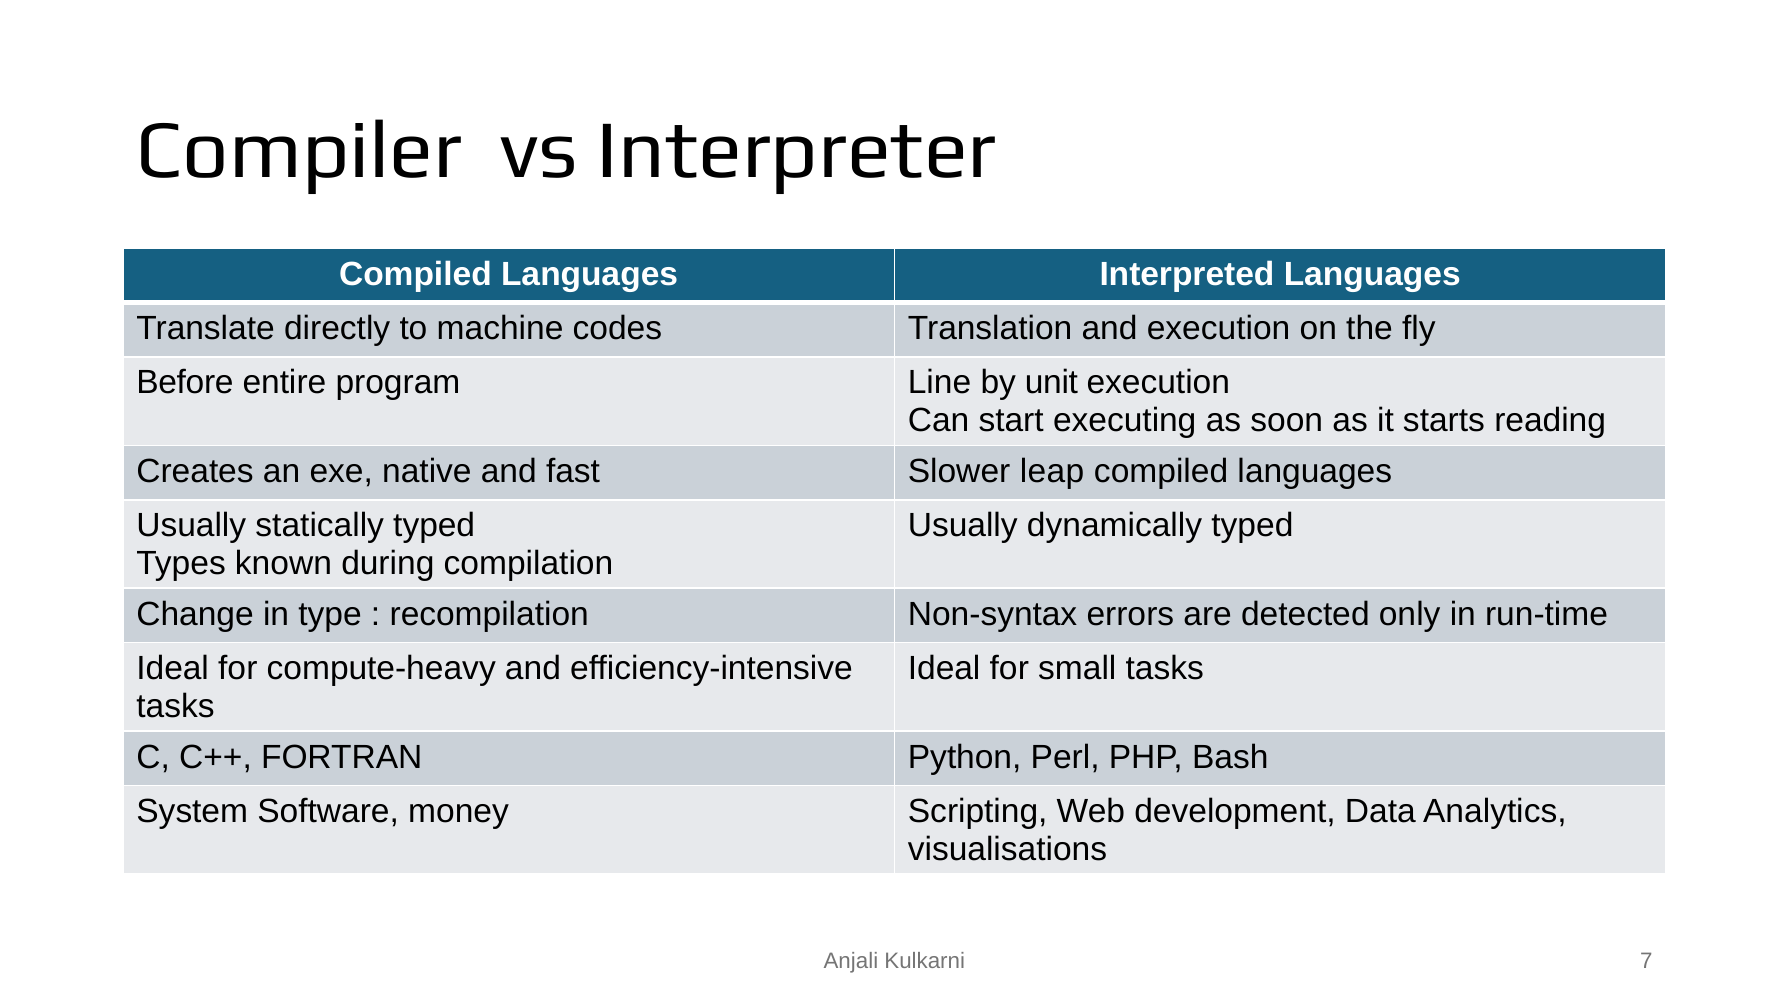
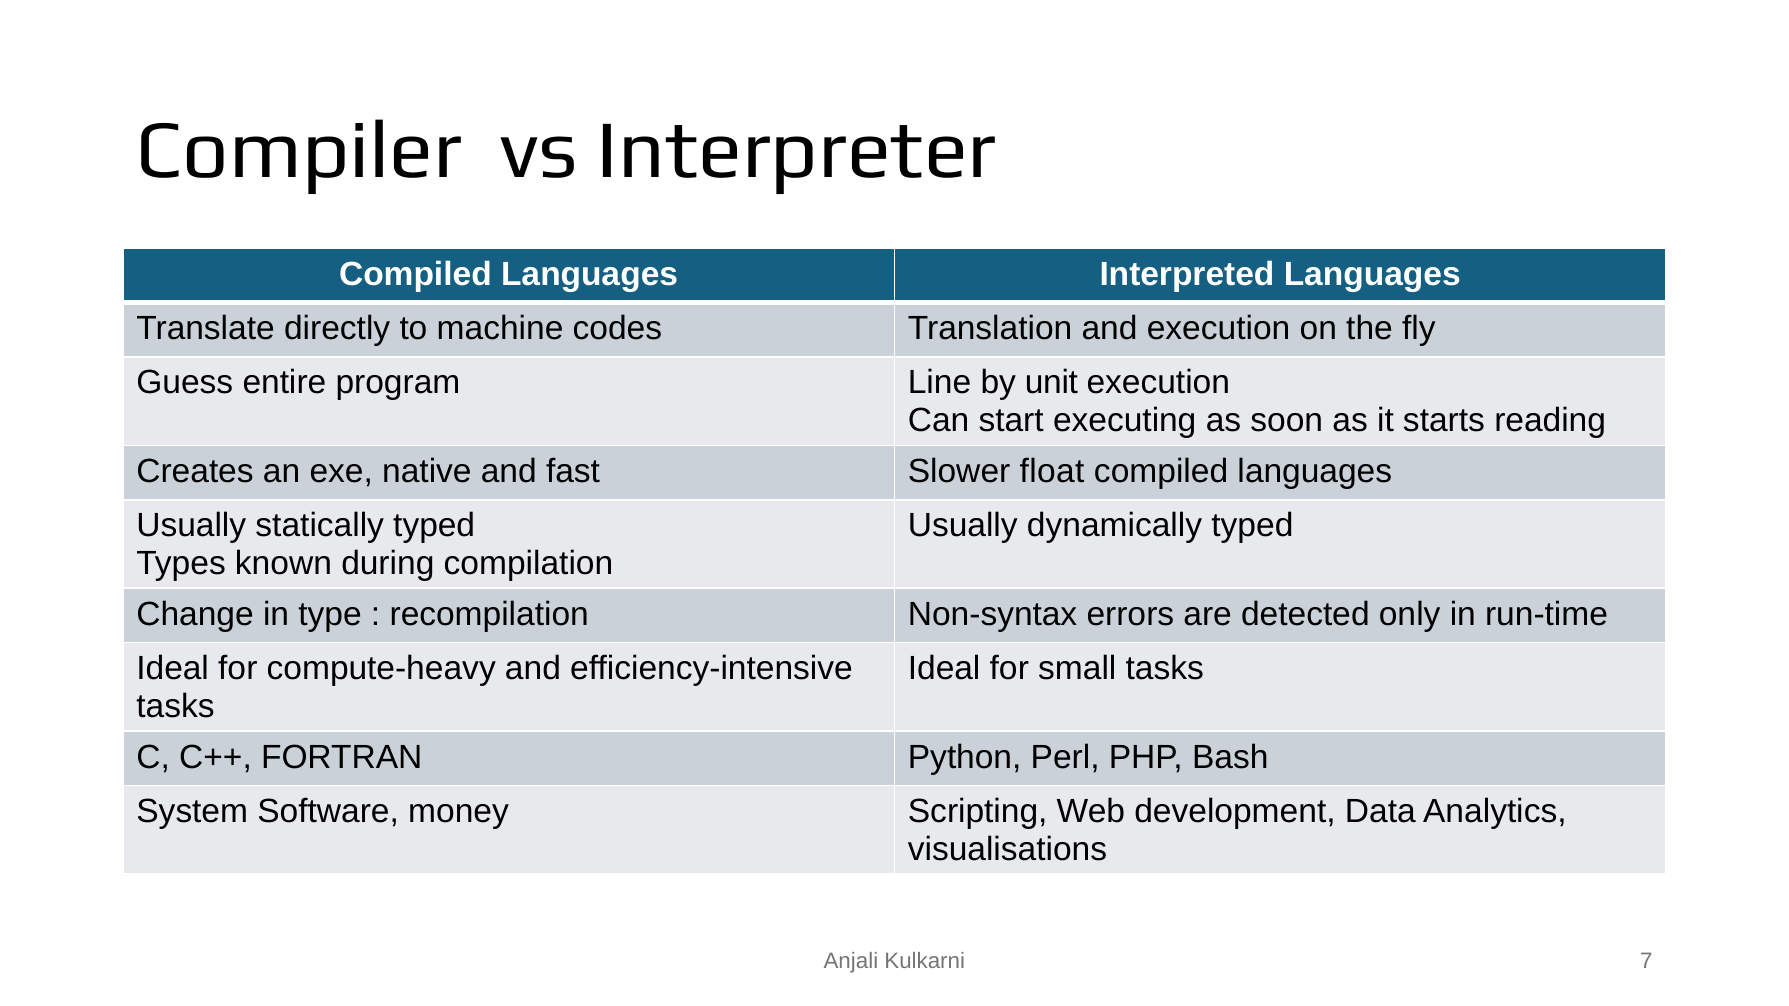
Before: Before -> Guess (185, 383)
leap: leap -> float (1052, 472)
